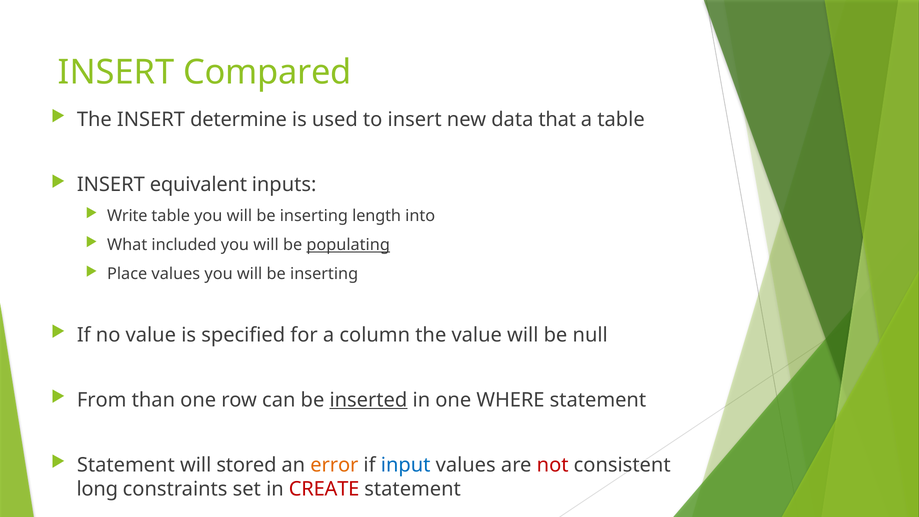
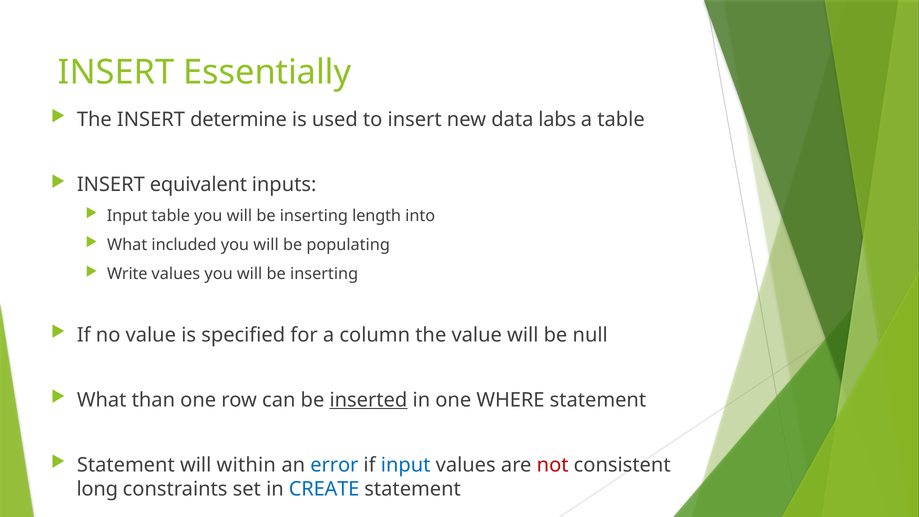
Compared: Compared -> Essentially (267, 72)
that: that -> labs (557, 120)
Write: Write -> Input (127, 216)
populating underline: present -> none (348, 245)
Place: Place -> Write (127, 274)
From: From -> What (102, 400)
stored: stored -> within (246, 465)
error colour: orange -> blue (334, 465)
CREATE colour: red -> blue (324, 489)
